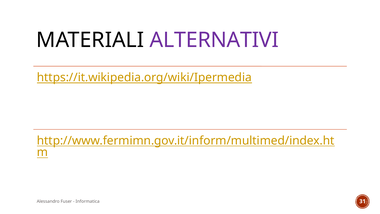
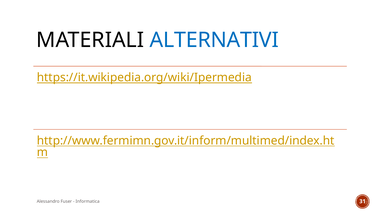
ALTERNATIVI colour: purple -> blue (214, 40)
